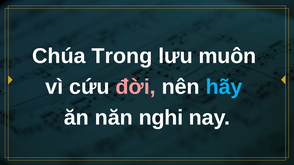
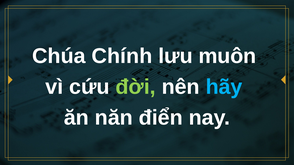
Trong: Trong -> Chính (122, 56)
đời colour: pink -> light green (136, 87)
nghi: nghi -> điển (161, 118)
